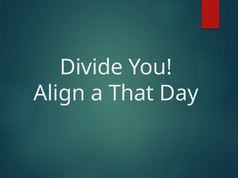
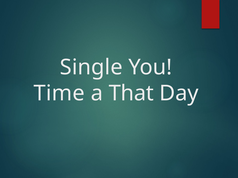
Divide: Divide -> Single (91, 67)
Align: Align -> Time (59, 94)
